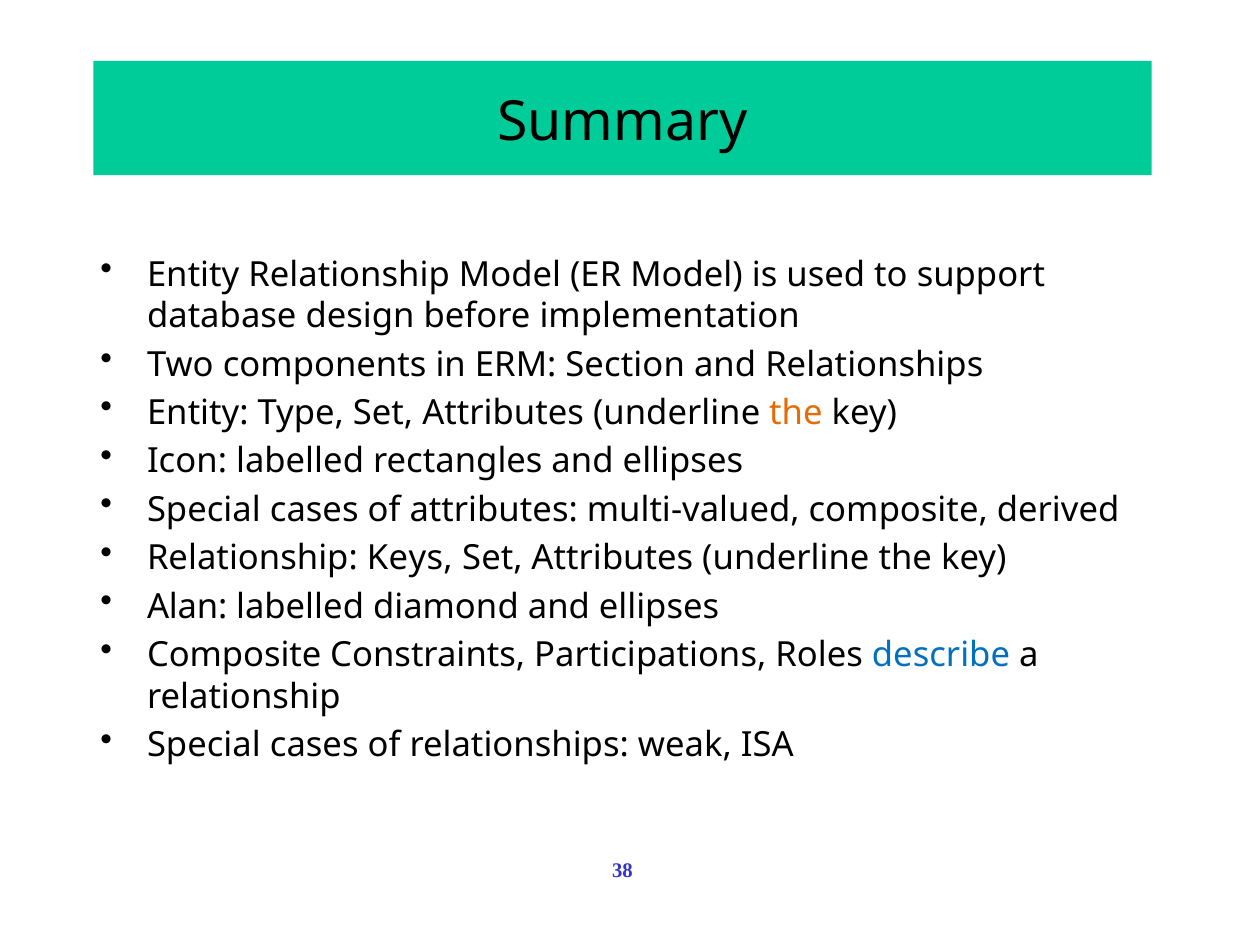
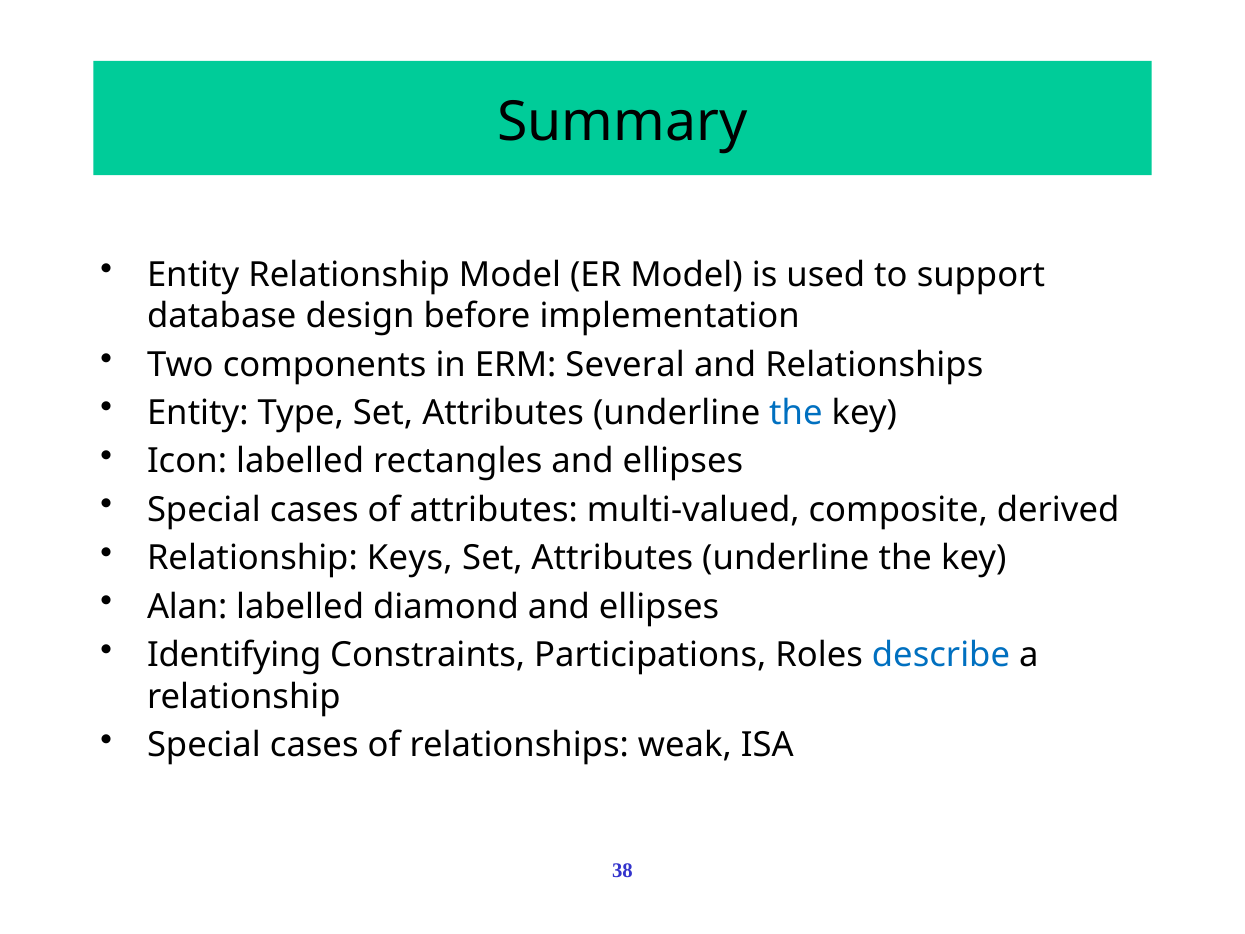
Section: Section -> Several (625, 364)
the colour: orange -> blue (796, 413)
Composite: Composite -> Identifying (234, 655)
